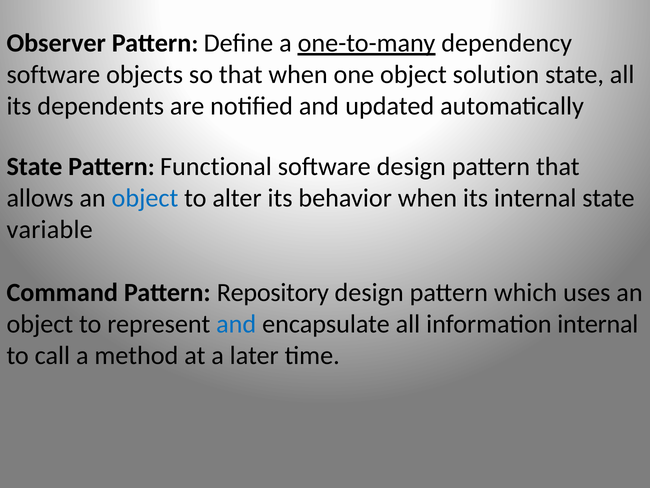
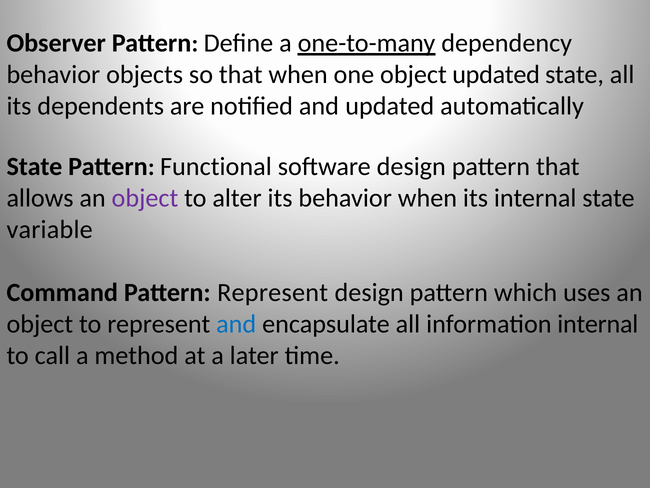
software: software -> behavior (53, 74)
object solution: solution -> updated (496, 74)
object colour: blue -> purple (145, 198)
Pattern Repository: Repository -> Represent (273, 292)
